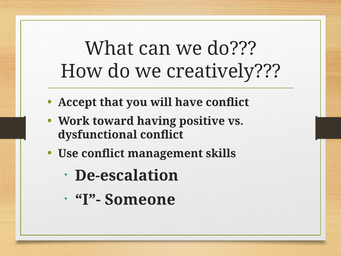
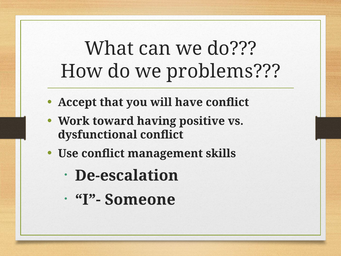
creatively: creatively -> problems (223, 71)
